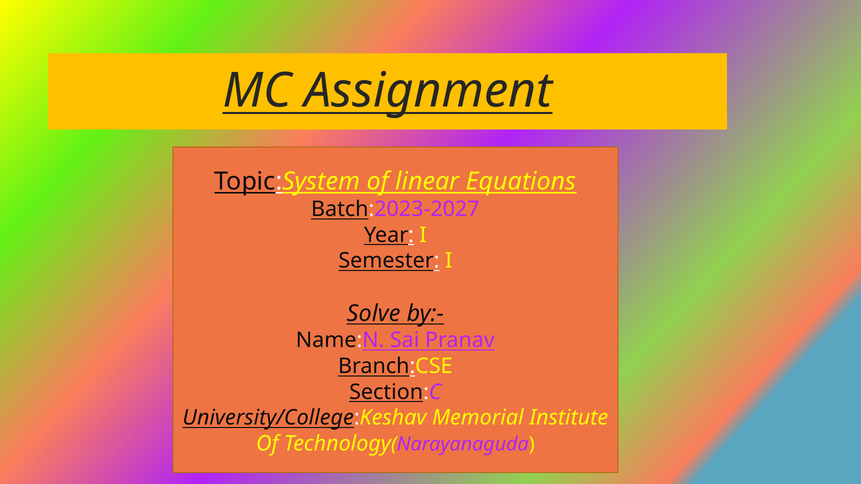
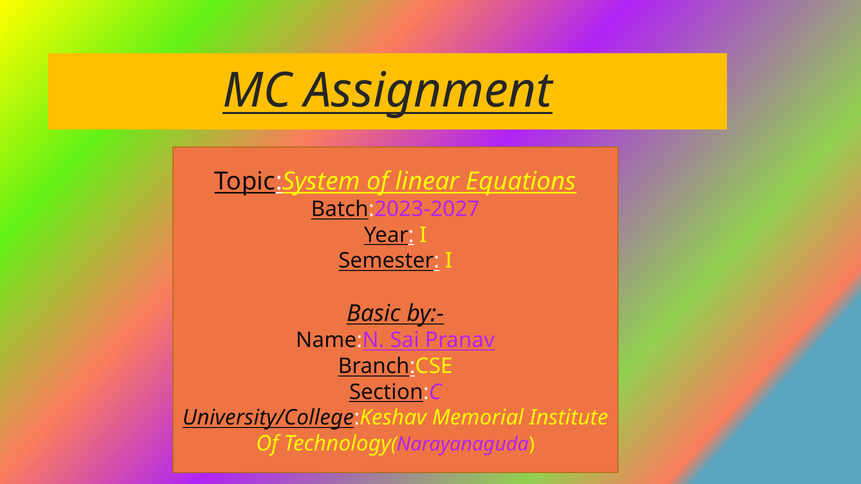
Solve: Solve -> Basic (374, 314)
